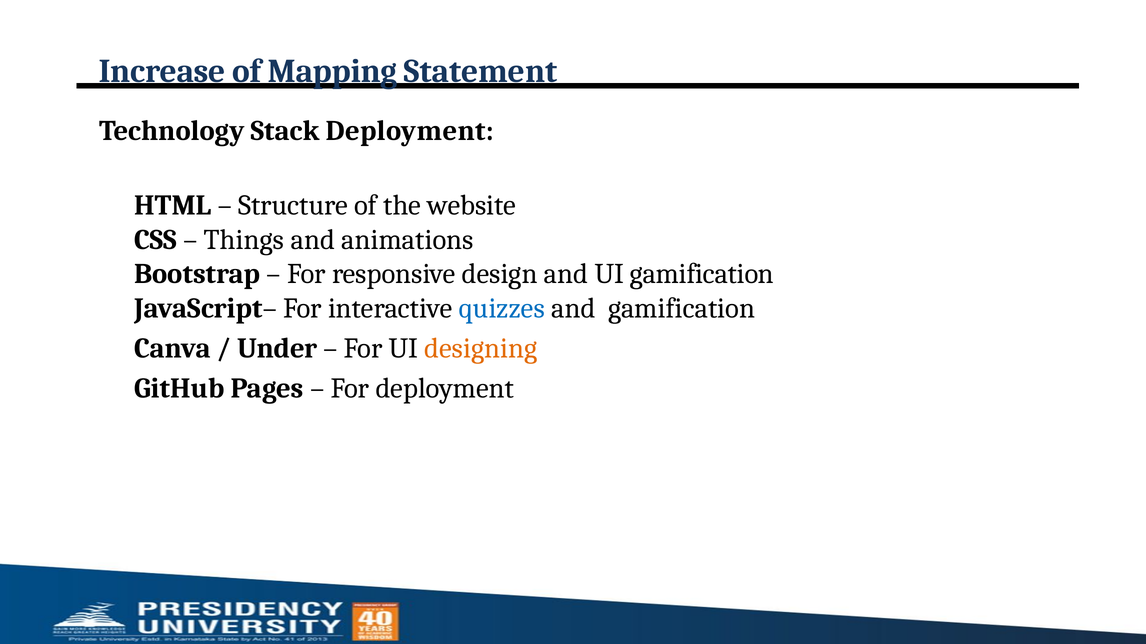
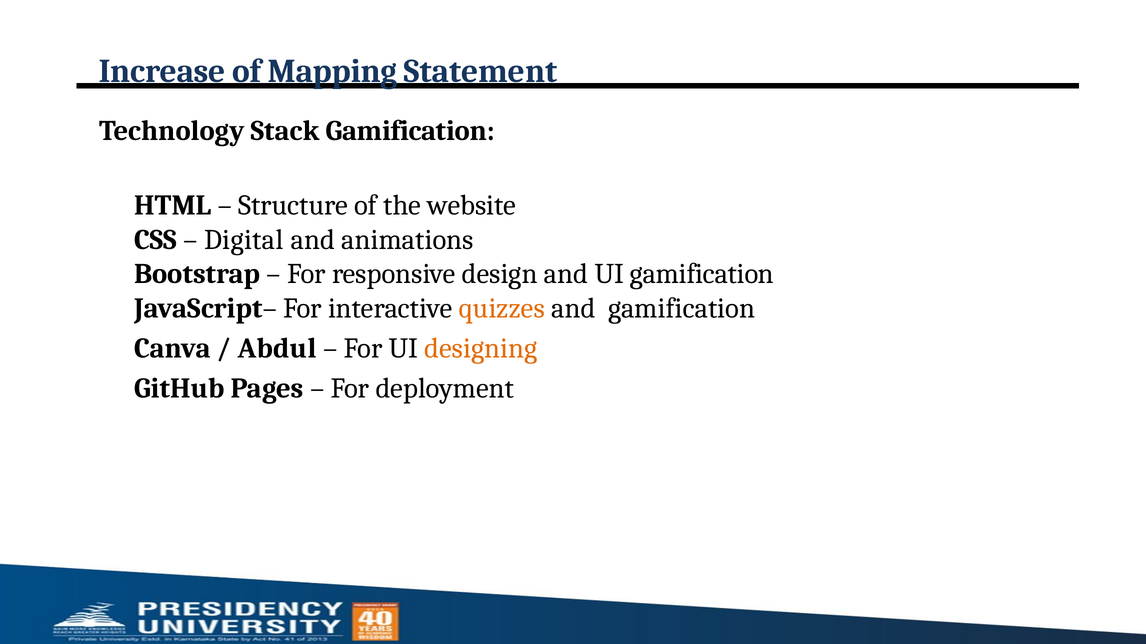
Stack Deployment: Deployment -> Gamification (410, 131)
Things: Things -> Digital (244, 240)
quizzes colour: blue -> orange (502, 309)
Under: Under -> Abdul (277, 349)
